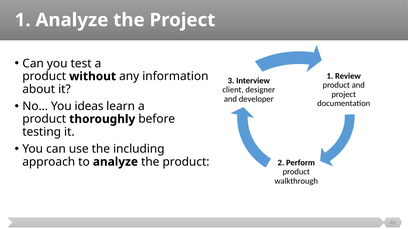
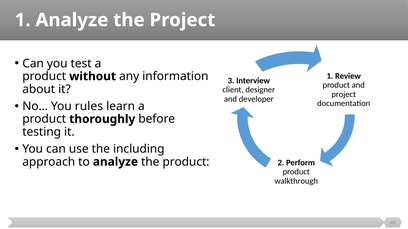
ideas: ideas -> rules (89, 106)
